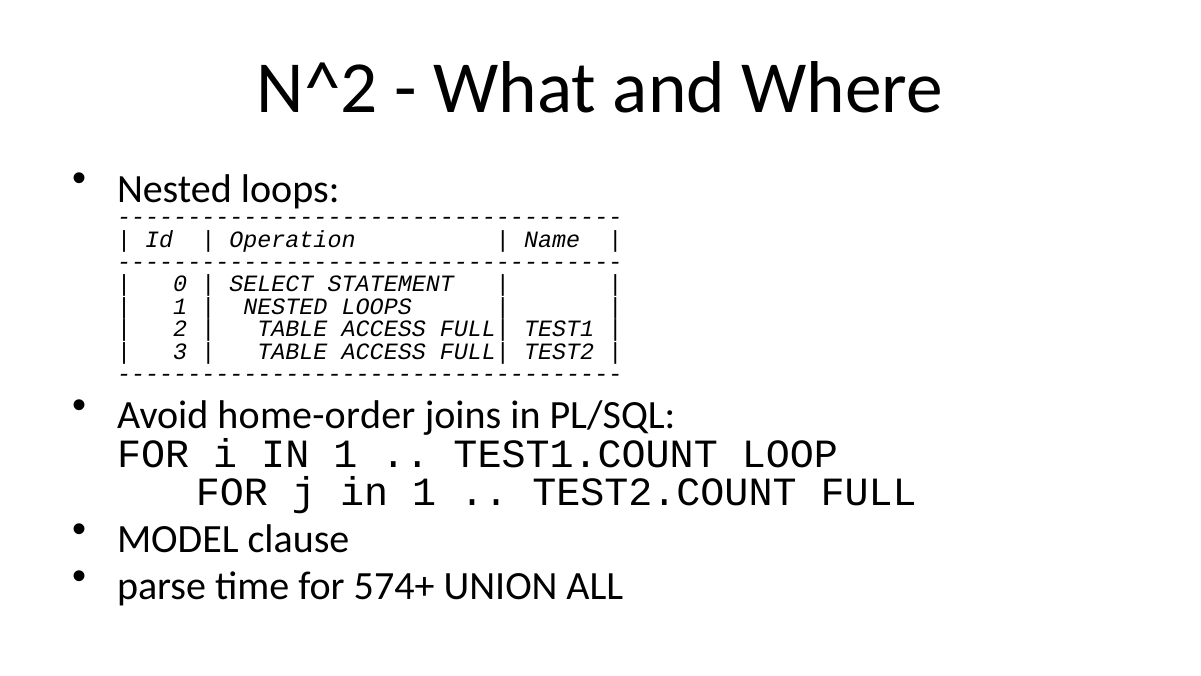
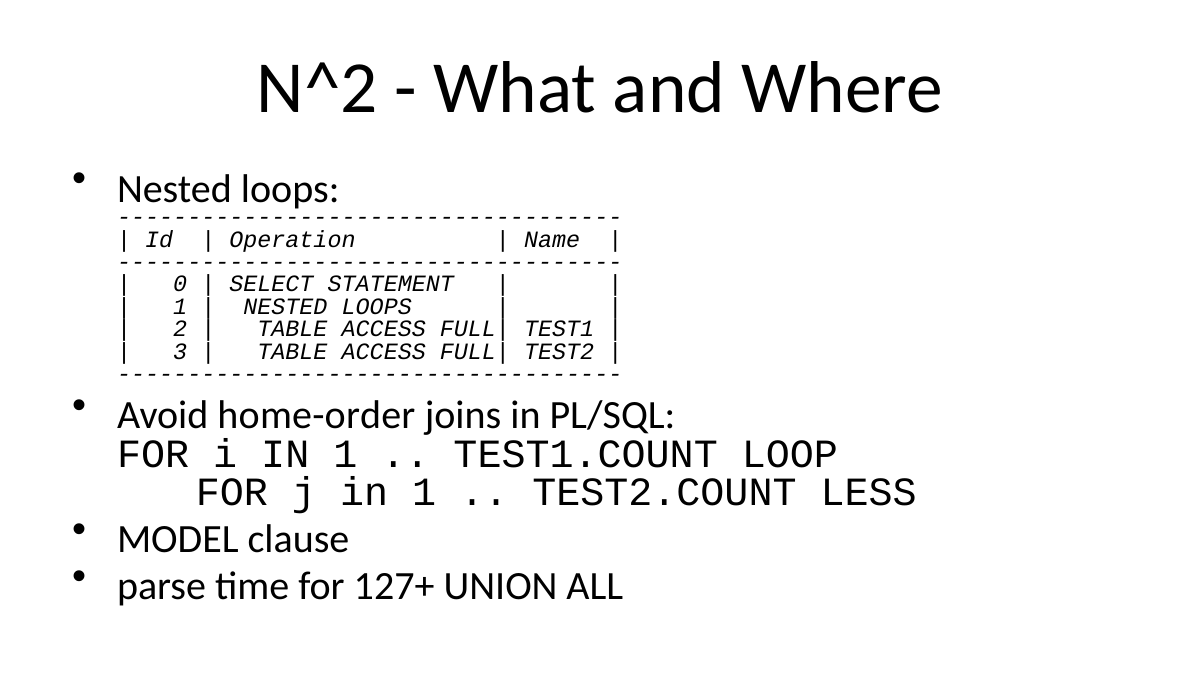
FULL: FULL -> LESS (869, 492)
574+: 574+ -> 127+ (394, 586)
